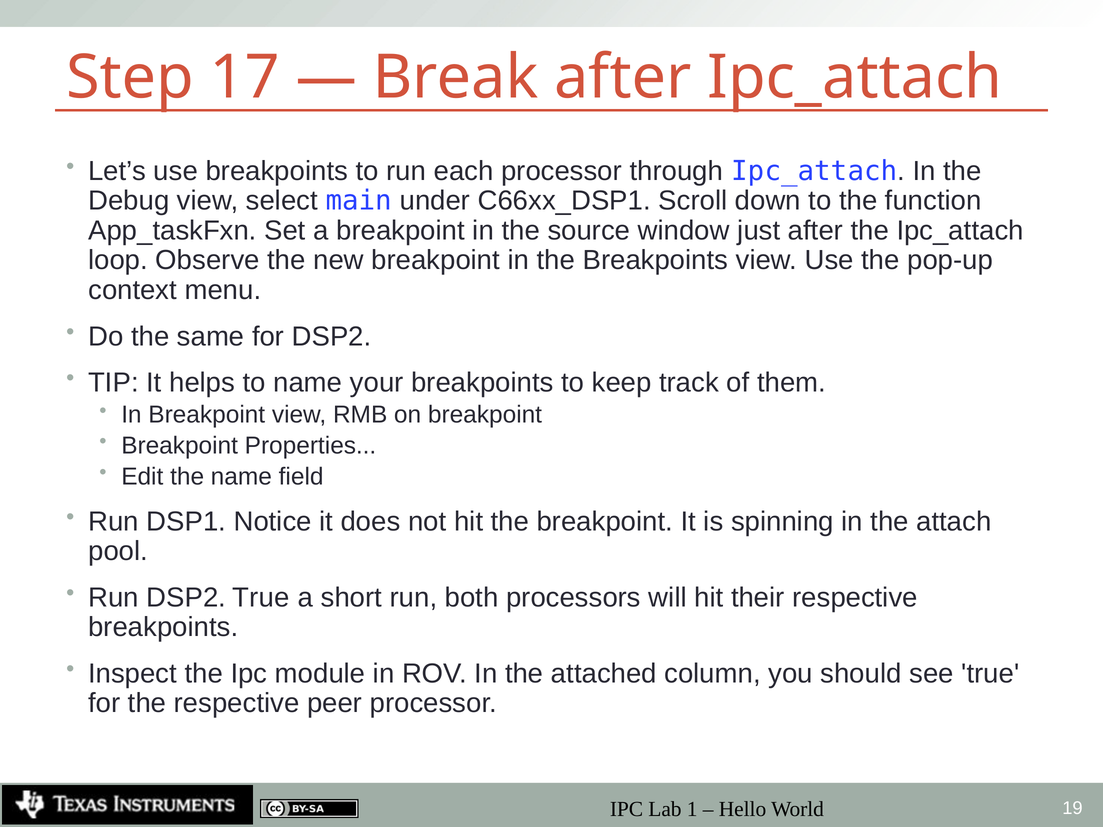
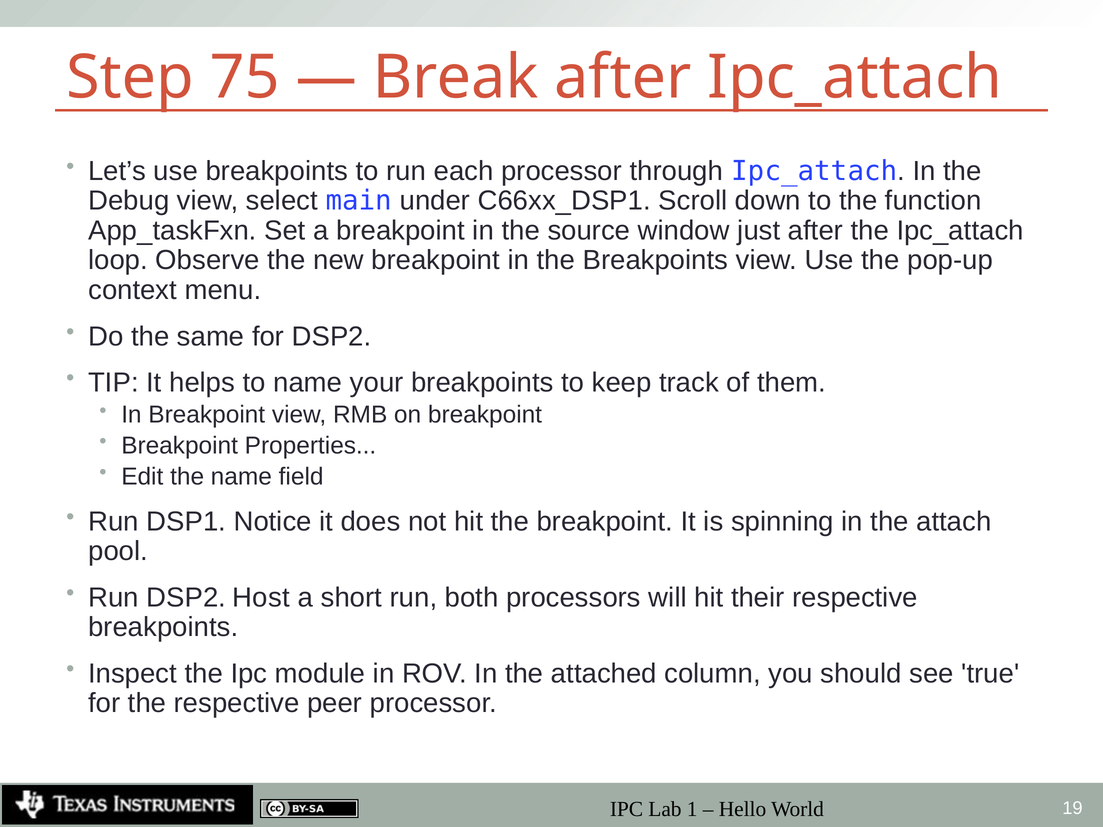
17: 17 -> 75 (245, 78)
DSP2 True: True -> Host (261, 598)
